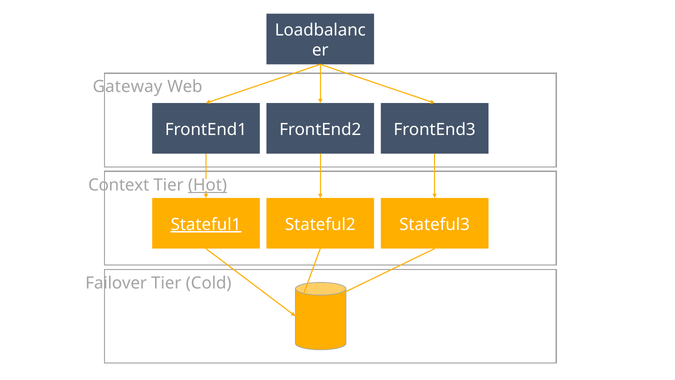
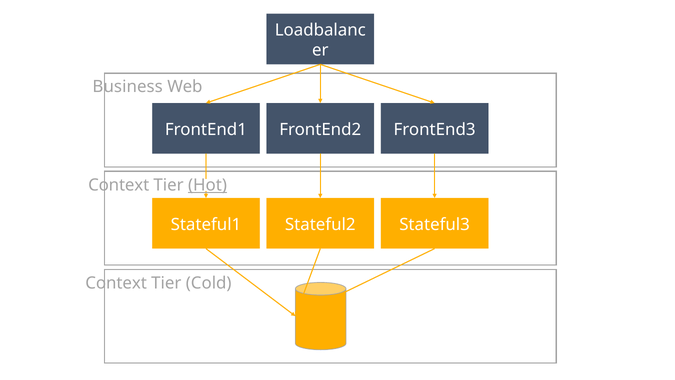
Gateway: Gateway -> Business (128, 87)
Stateful1 underline: present -> none (206, 224)
Failover: Failover -> Context (116, 283)
